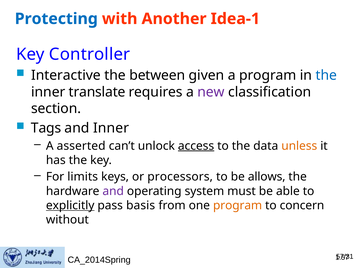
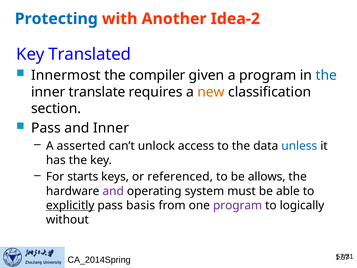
Idea-1: Idea-1 -> Idea-2 (235, 19)
Controller: Controller -> Translated (90, 54)
Interactive: Interactive -> Innermost (66, 75)
between: between -> compiler (157, 75)
new colour: purple -> orange (211, 92)
Tags: Tags -> Pass (46, 128)
access underline: present -> none (196, 146)
unless colour: orange -> blue (299, 146)
limits: limits -> starts (83, 177)
processors: processors -> referenced (180, 177)
program colour: orange -> purple (238, 205)
concern: concern -> logically (302, 205)
